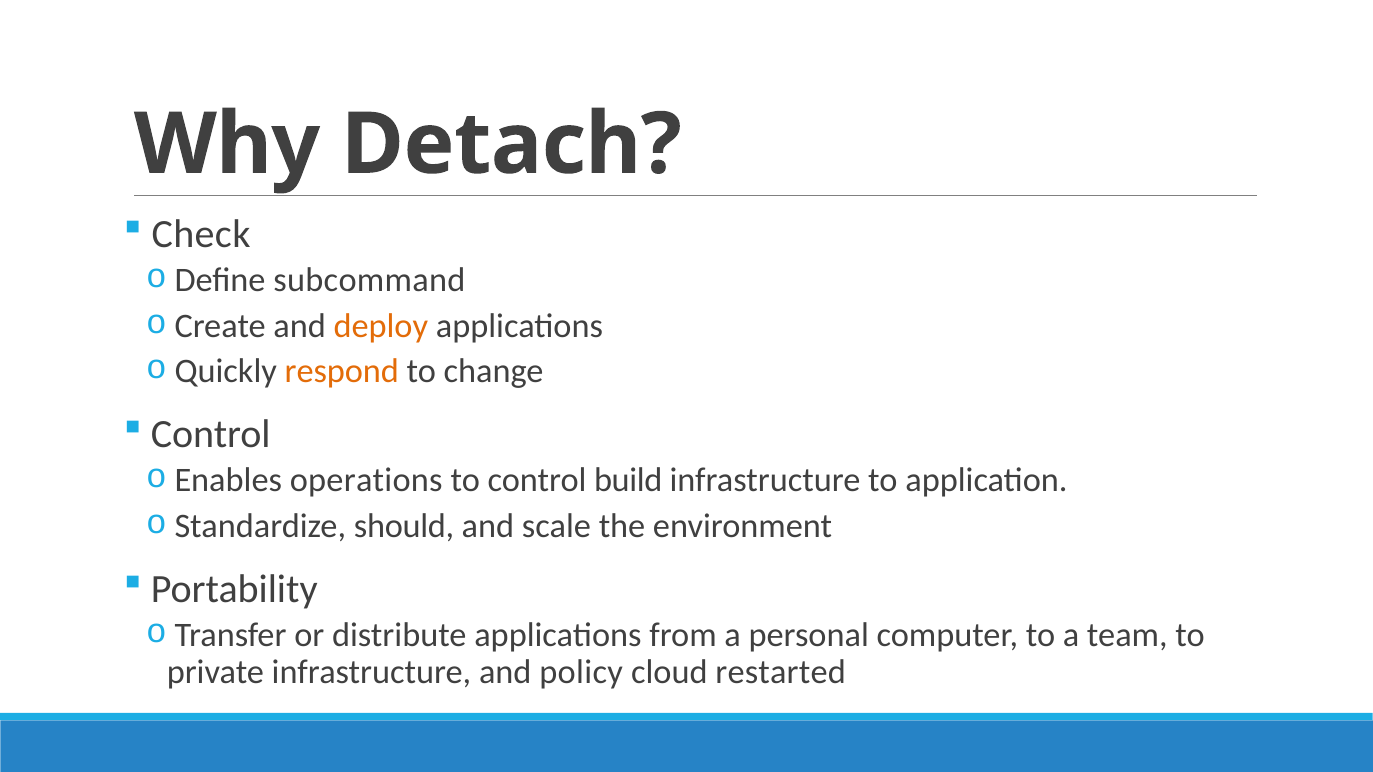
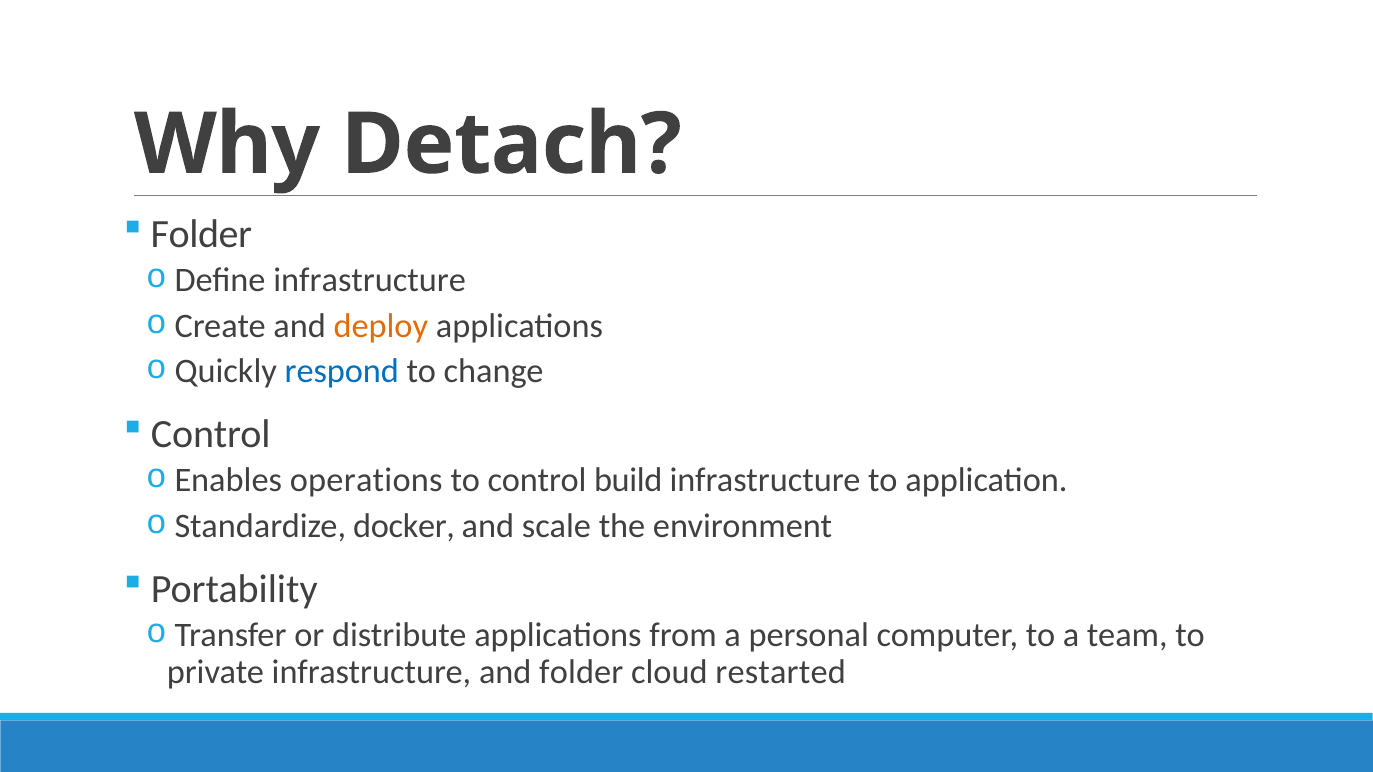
Check: Check -> Folder (201, 234)
Define subcommand: subcommand -> infrastructure (370, 280)
respond colour: orange -> blue (342, 372)
should: should -> docker (404, 526)
and policy: policy -> folder (581, 672)
